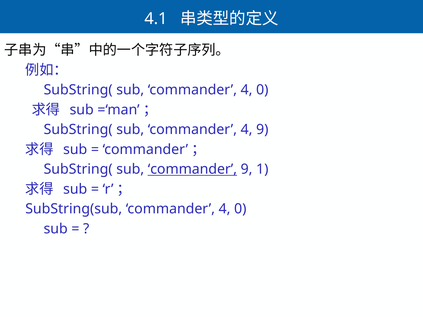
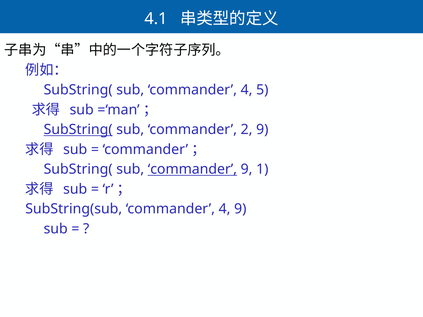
sub commander 4 0: 0 -> 5 (262, 90)
SubString( underline: none -> present (78, 130)
4: 4 -> 2 (247, 130)
SubString(sub commander 4 0: 0 -> 9 (240, 209)
